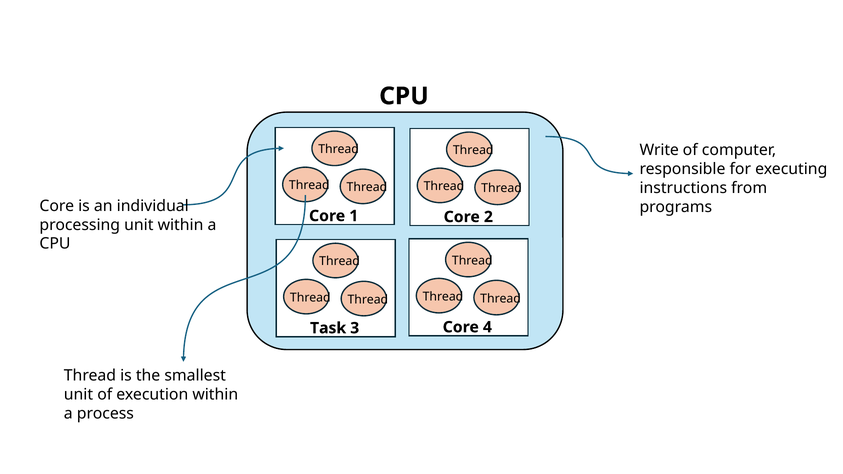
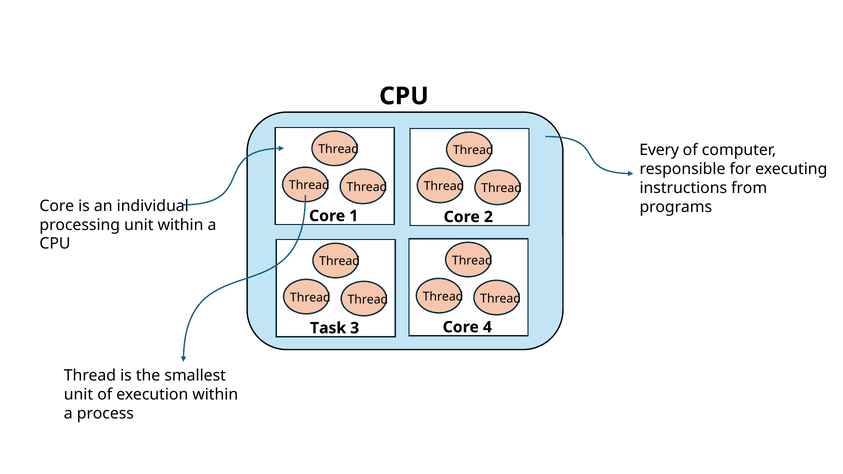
Write: Write -> Every (659, 150)
